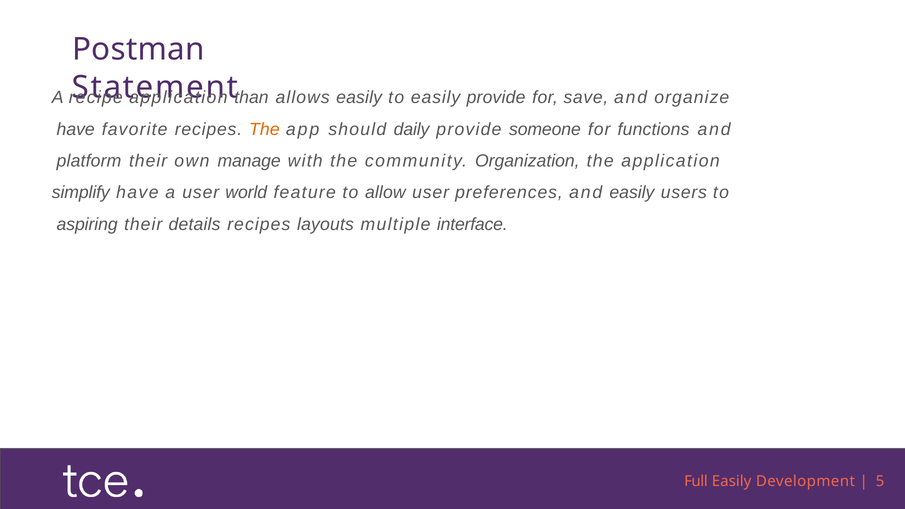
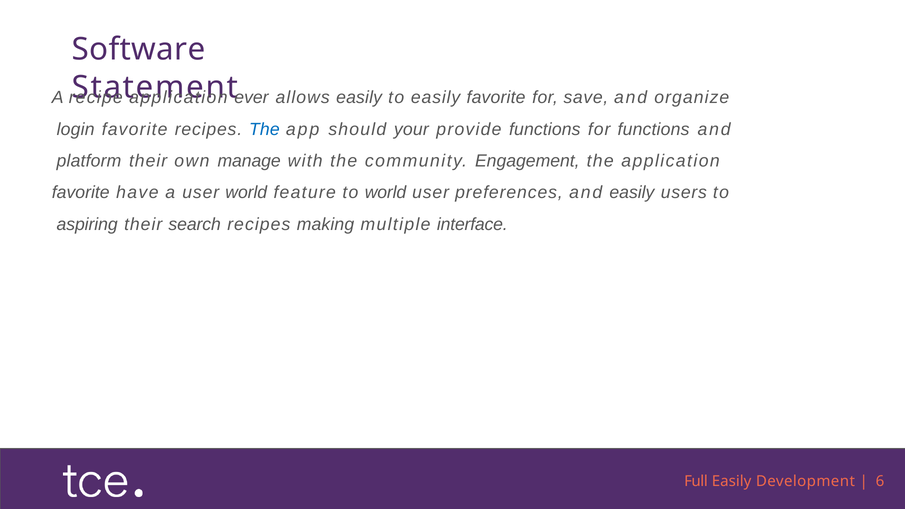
Postman: Postman -> Software (138, 50)
than: than -> ever (251, 98)
easily provide: provide -> favorite (496, 98)
have: have -> login (76, 129)
The colour: orange -> blue (264, 129)
daily: daily -> your (411, 129)
provide someone: someone -> functions (545, 129)
Organization: Organization -> Engagement (527, 161)
simplify: simplify -> favorite (81, 193)
to allow: allow -> world (385, 193)
details: details -> search (195, 224)
layouts: layouts -> making (325, 224)
5: 5 -> 6 (880, 481)
